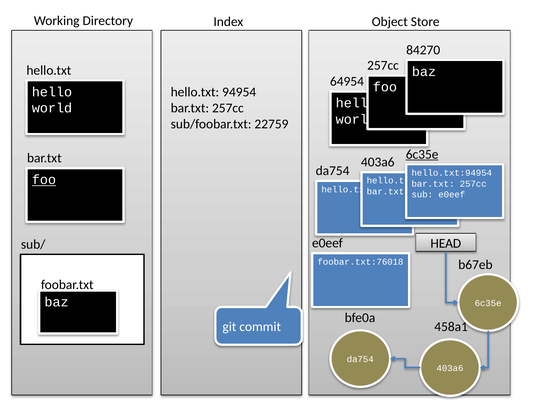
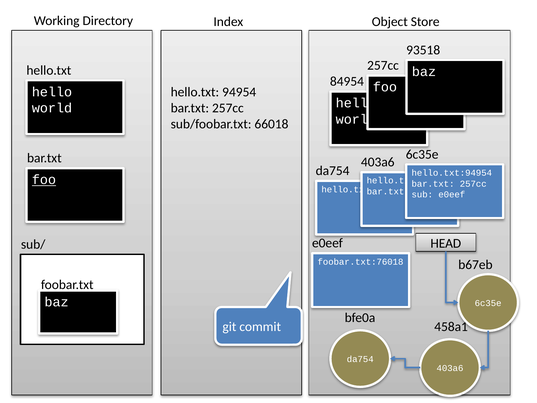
84270: 84270 -> 93518 (423, 50)
64954: 64954 -> 84954 (347, 81)
22759: 22759 -> 66018 (271, 124)
6c35e underline: present -> none (422, 154)
